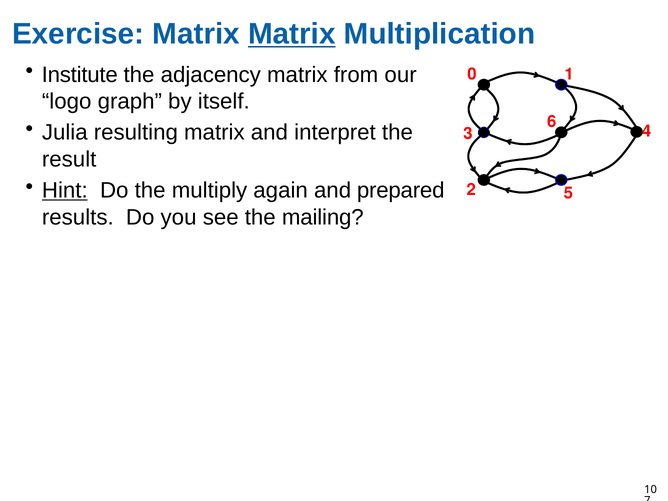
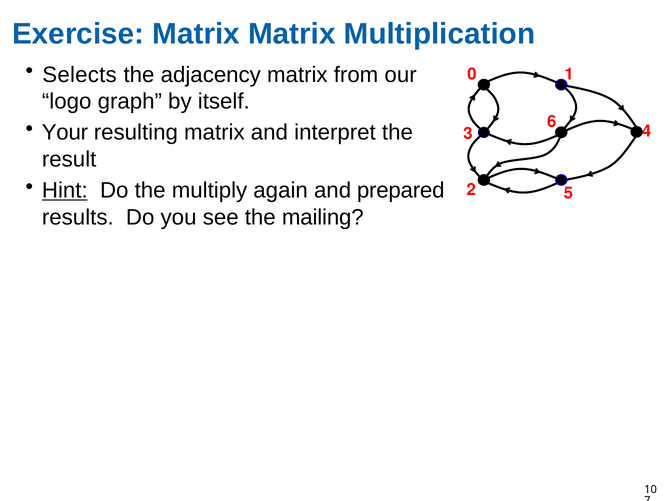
Matrix underline: present -> none (292, 34)
Institute: Institute -> Selects (80, 75)
Julia: Julia -> Your (65, 133)
